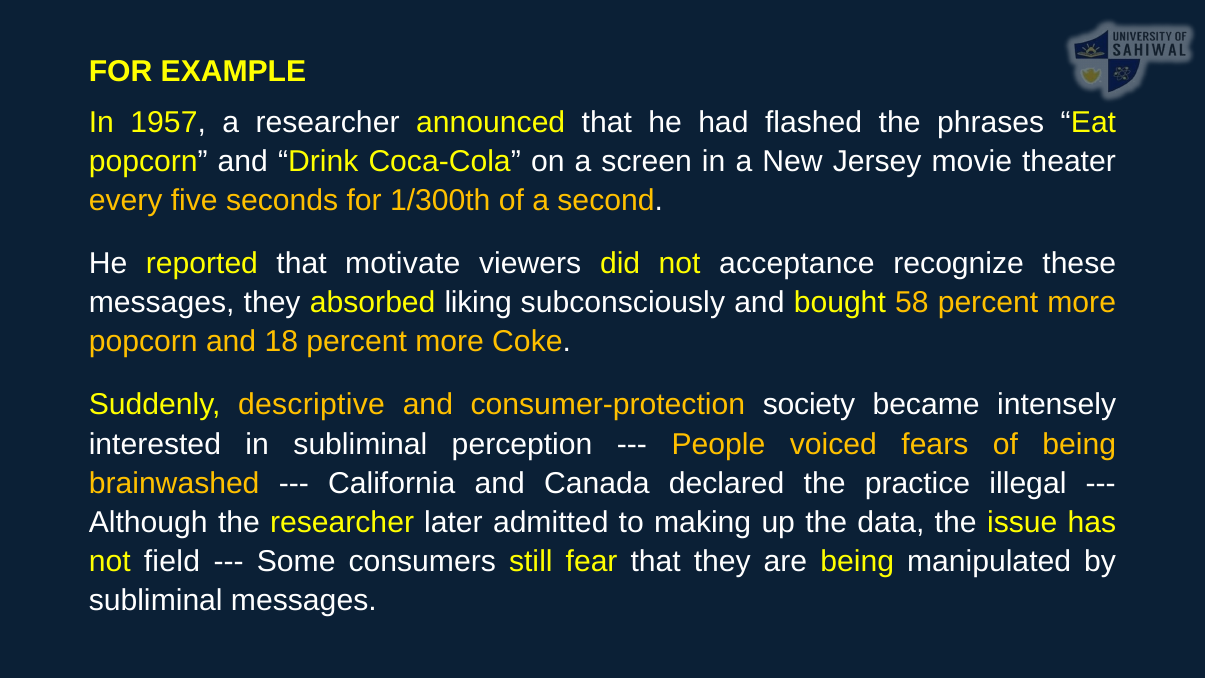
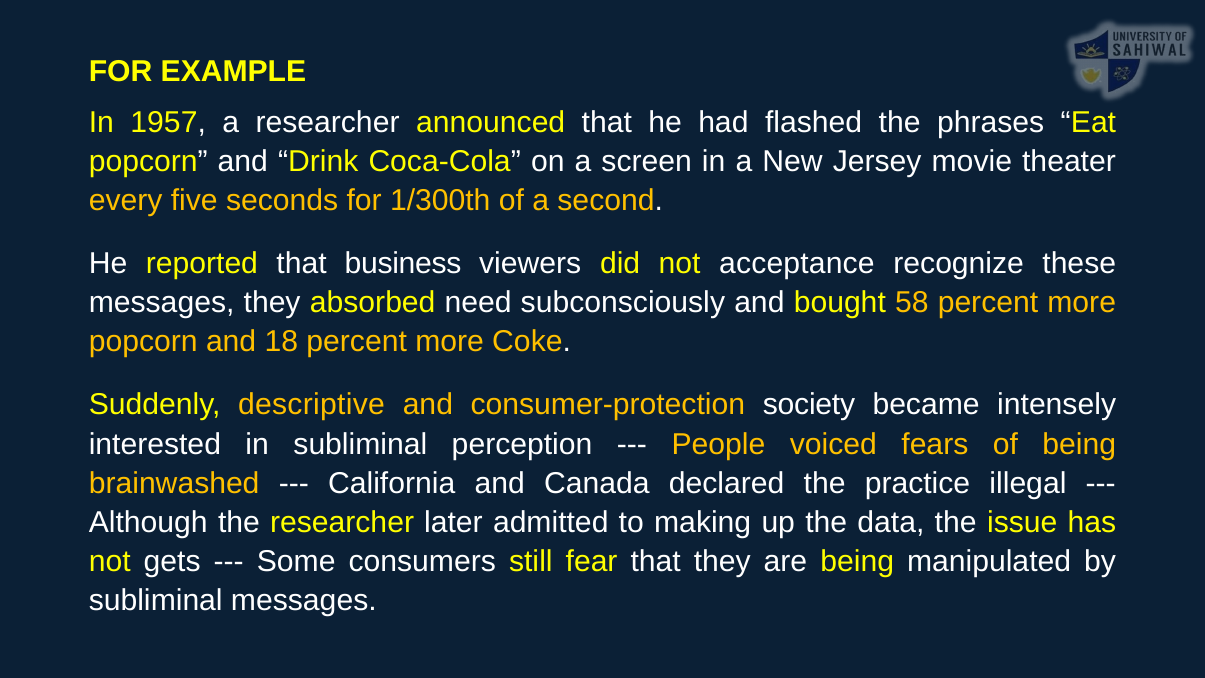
motivate: motivate -> business (403, 263)
liking: liking -> need (478, 303)
field: field -> gets (172, 561)
